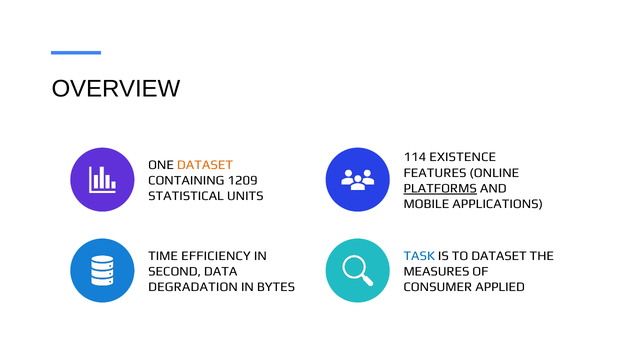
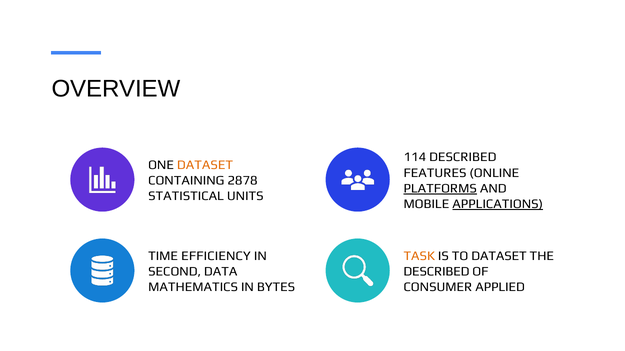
114 EXISTENCE: EXISTENCE -> DESCRIBED (463, 157)
1209: 1209 -> 2878 (243, 181)
APPLICATIONS underline: none -> present (498, 204)
TASK colour: blue -> orange (419, 256)
MEASURES: MEASURES -> DESCRIBED (436, 272)
DEGRADATION: DEGRADATION -> MATHEMATICS (193, 287)
